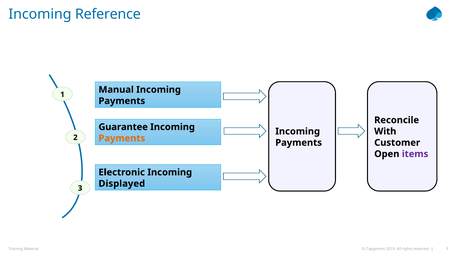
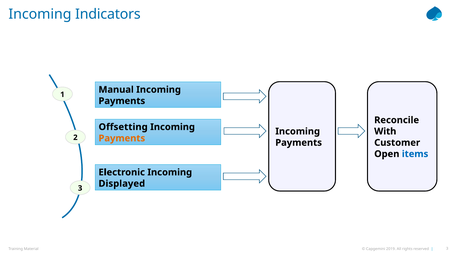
Reference: Reference -> Indicators (108, 14)
Guarantee: Guarantee -> Offsetting (123, 127)
items colour: purple -> blue (415, 154)
